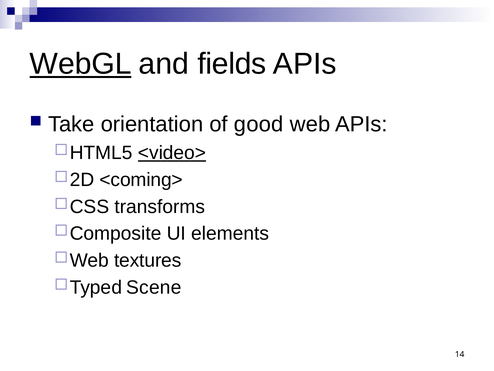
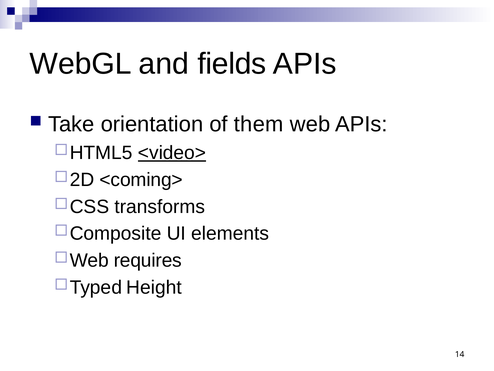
WebGL underline: present -> none (81, 64)
good: good -> them (259, 124)
textures: textures -> requires (148, 260)
Scene: Scene -> Height (154, 287)
